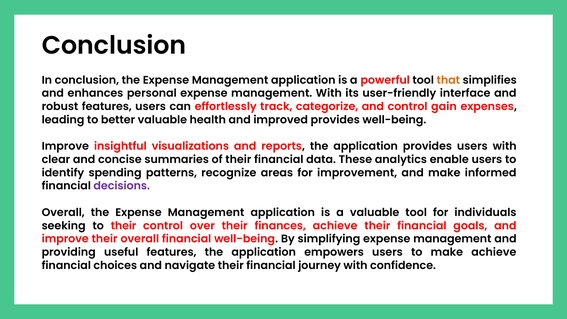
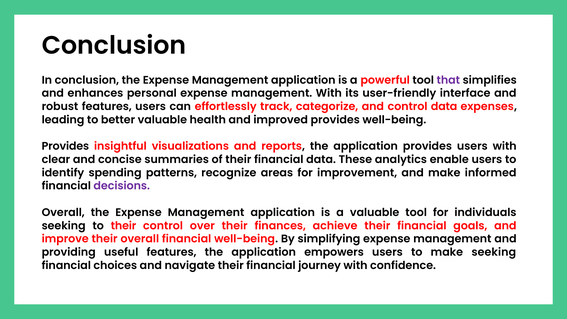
that colour: orange -> purple (448, 80)
control gain: gain -> data (444, 107)
Improve: Improve -> Provides (65, 146)
make achieve: achieve -> seeking (494, 252)
